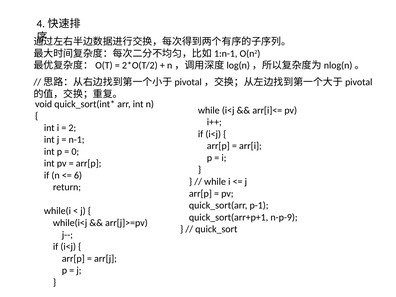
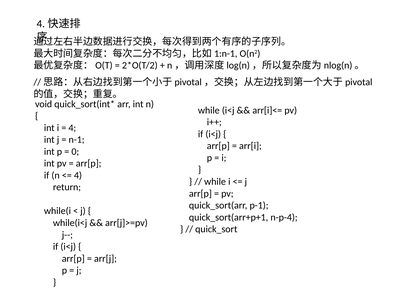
2: 2 -> 4 (72, 128)
6: 6 -> 4 (78, 175)
n-p-9: n-p-9 -> n-p-4 (284, 217)
